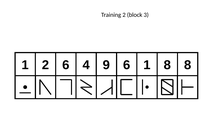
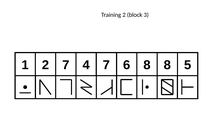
2 6: 6 -> 7 (66, 65)
4 9: 9 -> 7 (106, 65)
6 1: 1 -> 8 (147, 65)
8 8: 8 -> 5 (188, 65)
